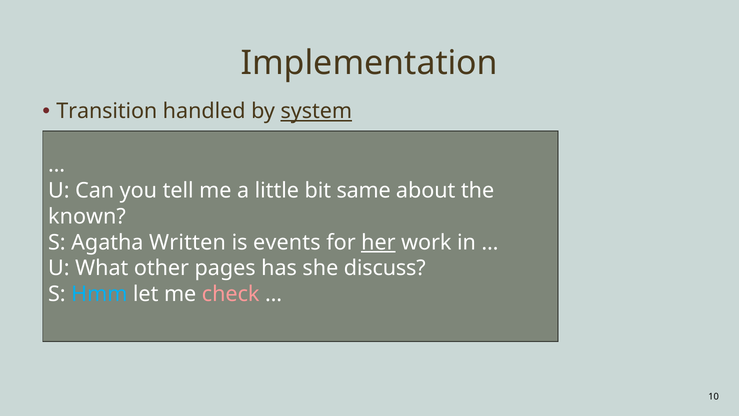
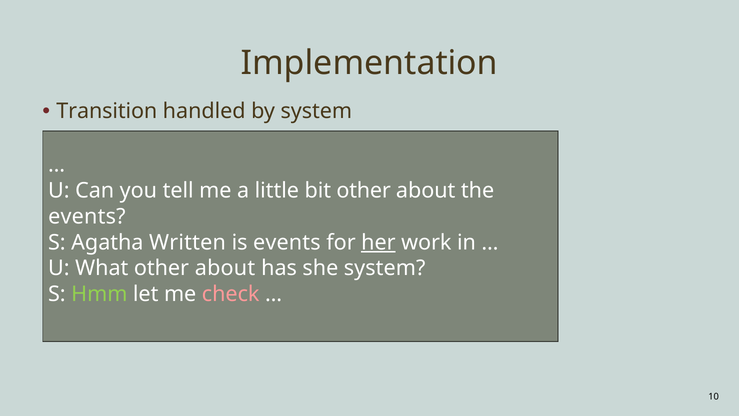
system underline: present -> none (316, 111)
bit same: same -> other (364, 190)
known: known -> events (87, 216)
What other pages: pages -> about (225, 268)
she discuss: discuss -> system (385, 268)
Hmm colour: light blue -> light green (99, 294)
